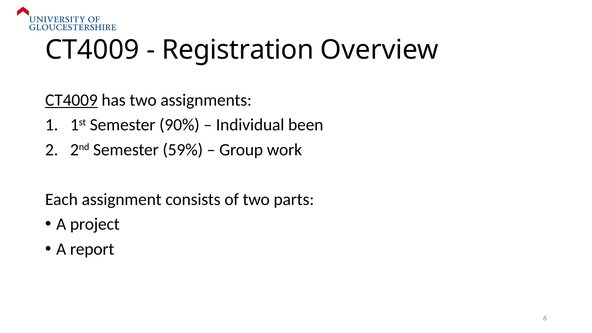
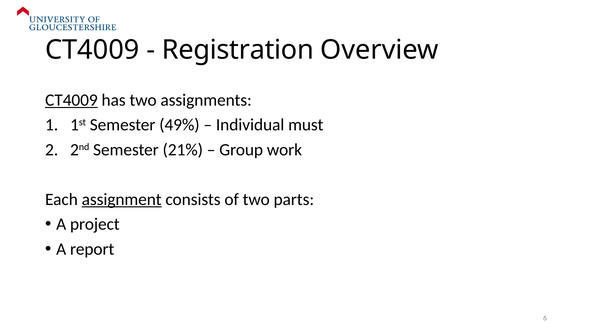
90%: 90% -> 49% (179, 125)
been: been -> must (306, 125)
59%: 59% -> 21% (183, 150)
assignment underline: none -> present (122, 199)
